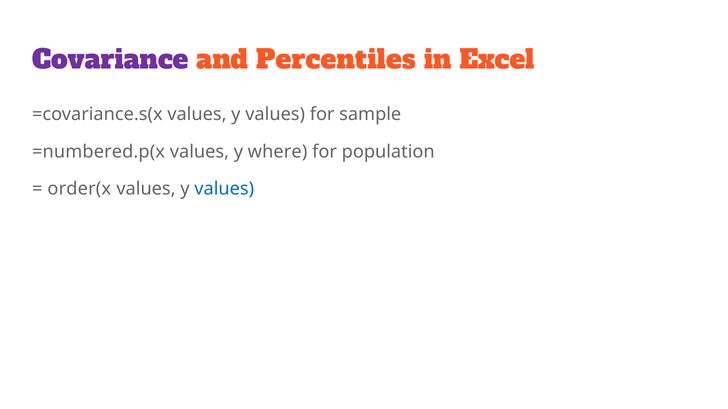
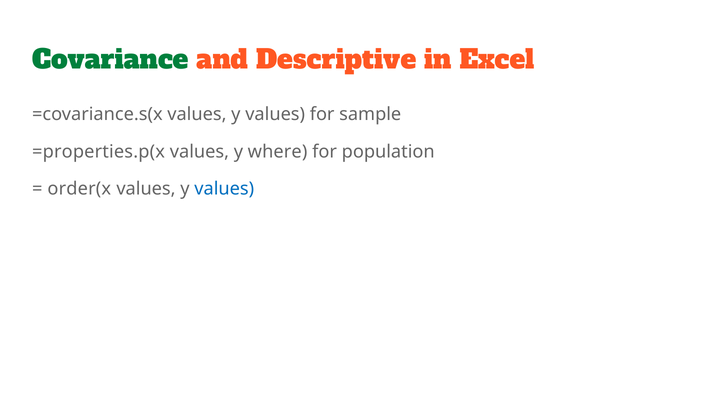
Covariance colour: purple -> green (110, 60)
Percentiles: Percentiles -> Descriptive (336, 60)
=numbered.p(x: =numbered.p(x -> =properties.p(x (99, 152)
